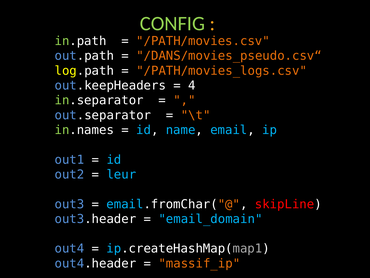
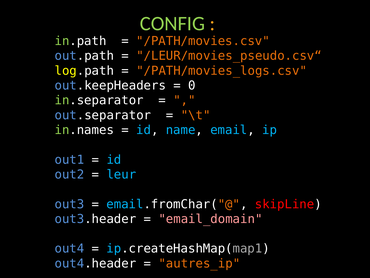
/DANS/movies_pseudo.csv“: /DANS/movies_pseudo.csv“ -> /LEUR/movies_pseudo.csv“ (229, 56)
4: 4 -> 0 (192, 85)
email_domain colour: light blue -> pink (210, 219)
massif_ip: massif_ip -> autres_ip (199, 263)
